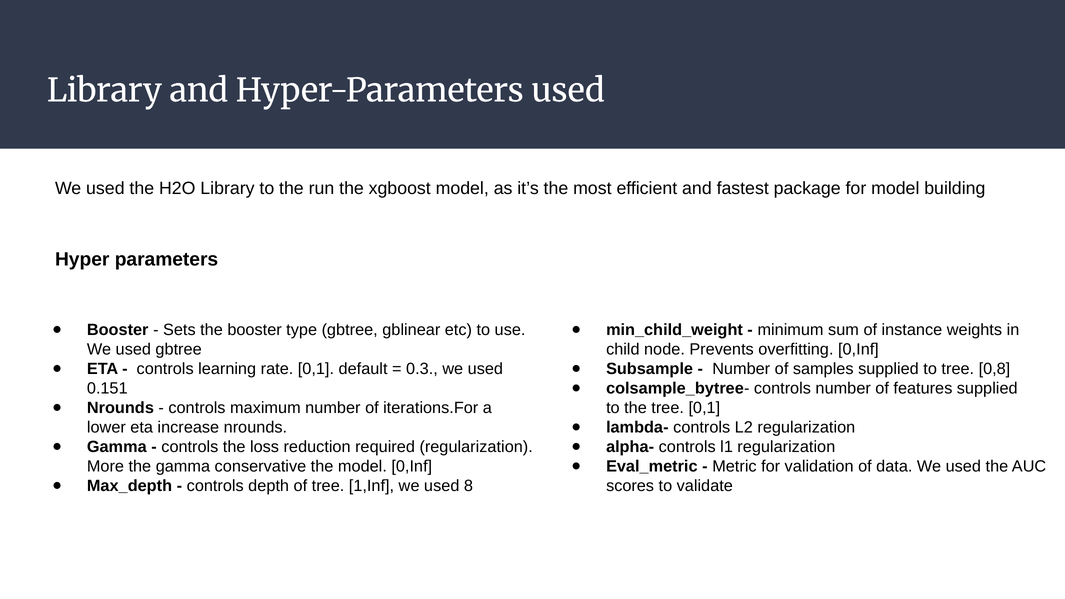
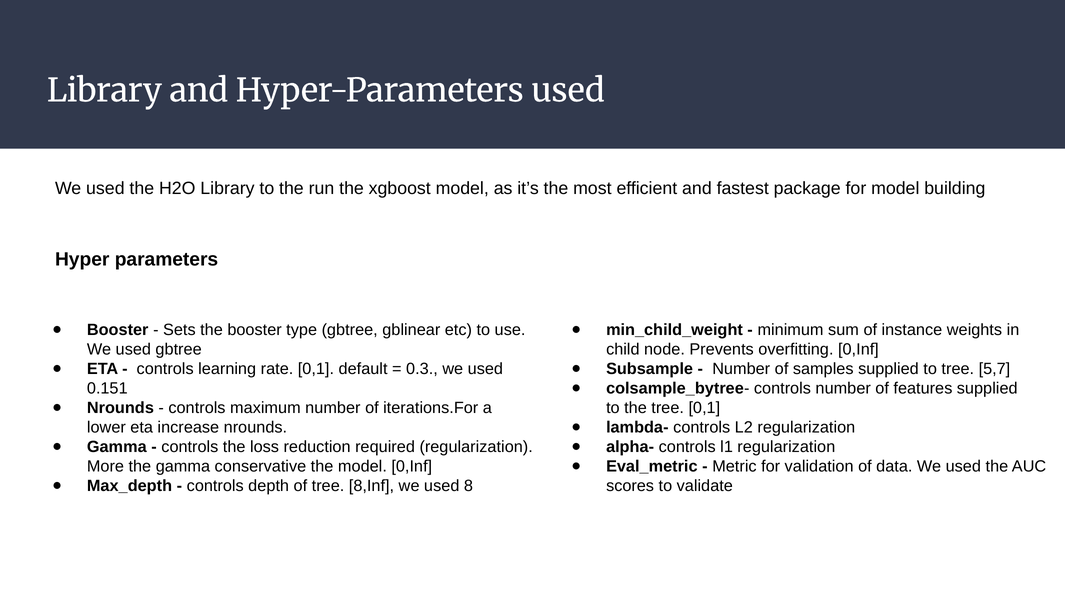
0,8: 0,8 -> 5,7 (994, 369)
1,Inf: 1,Inf -> 8,Inf (371, 486)
